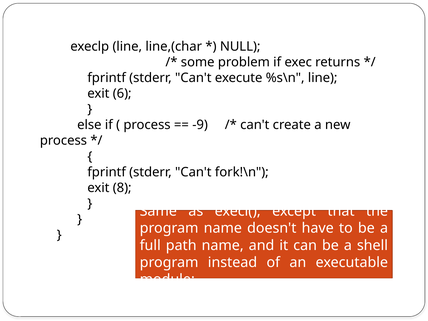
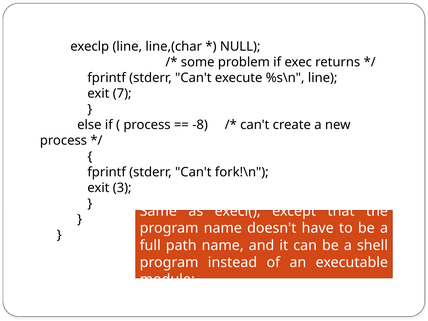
6: 6 -> 7 (122, 94)
-9: -9 -> -8 (200, 125)
8: 8 -> 3 (122, 188)
